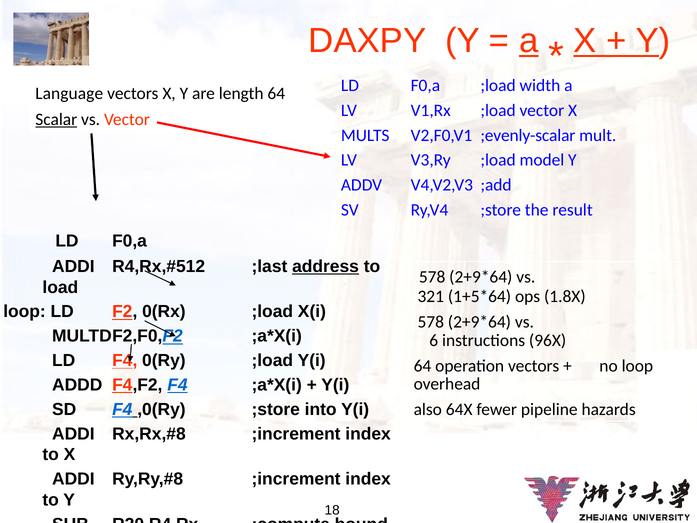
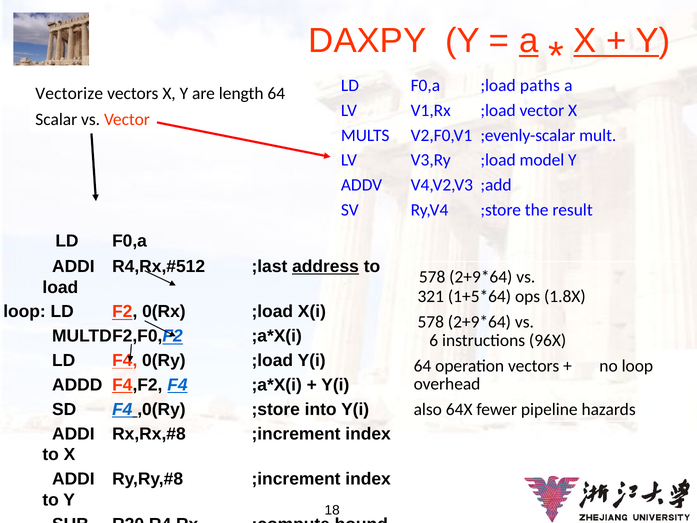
width: width -> paths (540, 85)
Language: Language -> Vectorize (69, 94)
Scalar underline: present -> none (56, 120)
